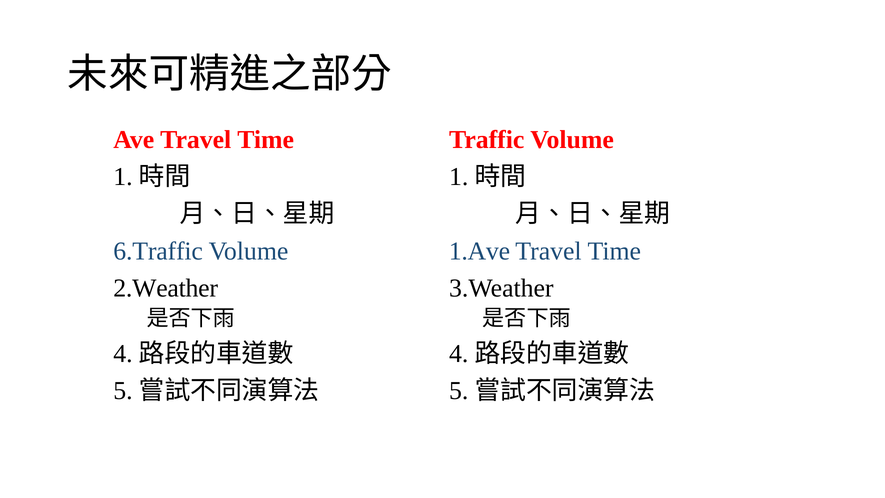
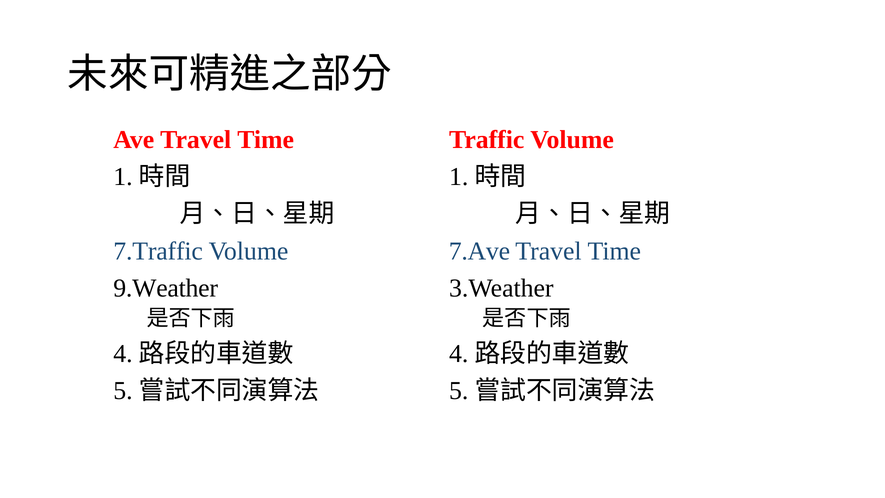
6.Traffic: 6.Traffic -> 7.Traffic (158, 251)
1.Ave: 1.Ave -> 7.Ave (479, 251)
2.Weather: 2.Weather -> 9.Weather (166, 288)
